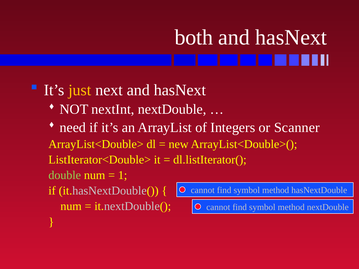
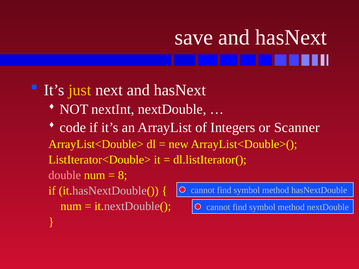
both: both -> save (194, 37)
need: need -> code (73, 128)
double colour: light green -> pink (65, 175)
1: 1 -> 8 (123, 175)
